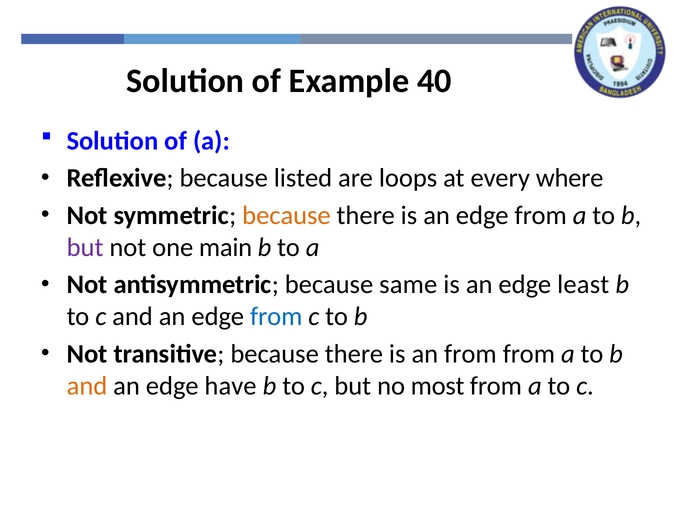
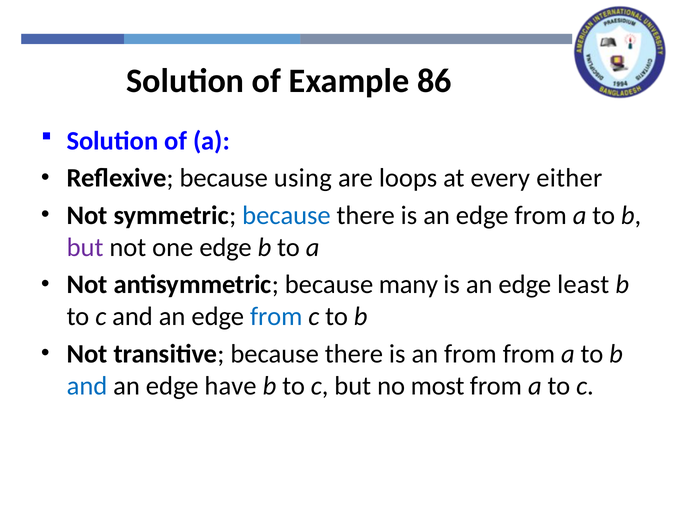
40: 40 -> 86 (434, 81)
listed: listed -> using (303, 178)
where: where -> either (569, 178)
because colour: orange -> blue (286, 215)
one main: main -> edge (226, 247)
same: same -> many (408, 285)
and colour: orange -> blue (87, 386)
